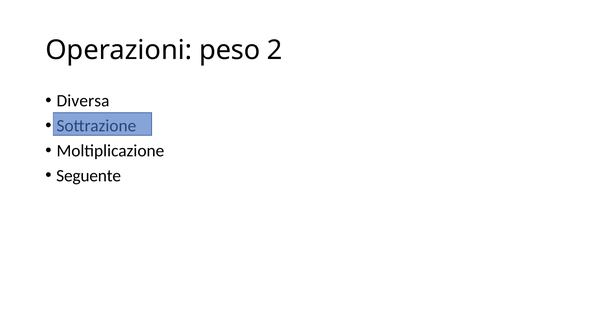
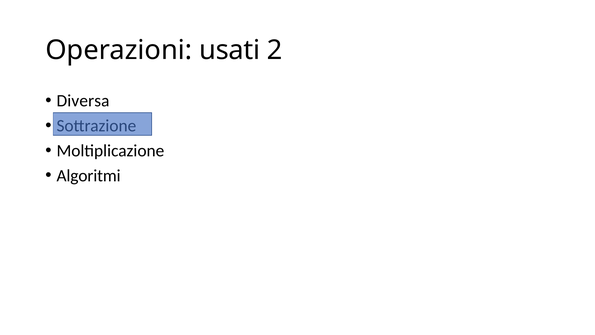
peso: peso -> usati (230, 50)
Seguente: Seguente -> Algoritmi (89, 175)
